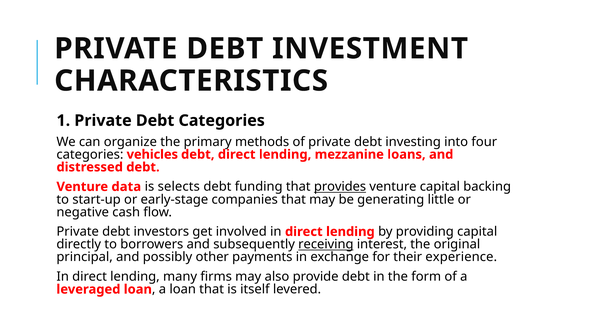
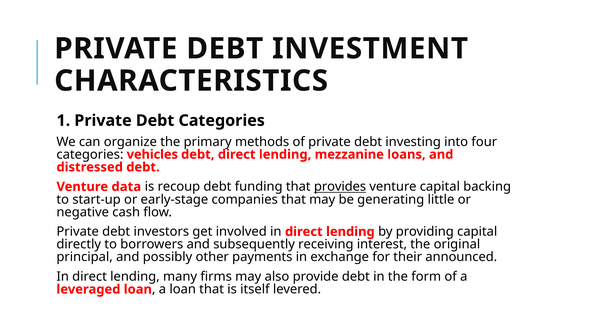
selects: selects -> recoup (179, 187)
receiving underline: present -> none (326, 245)
experience: experience -> announced (461, 257)
